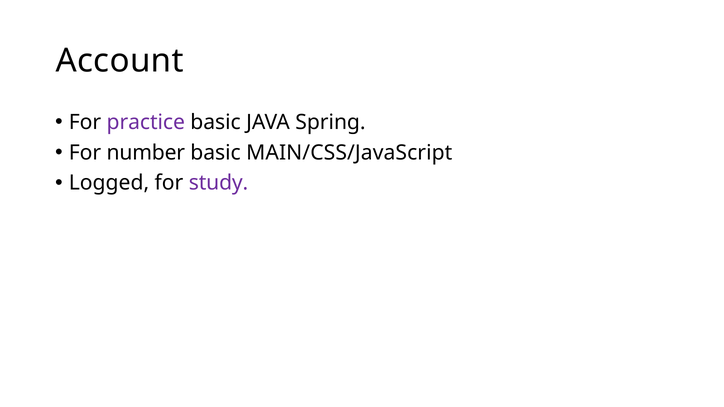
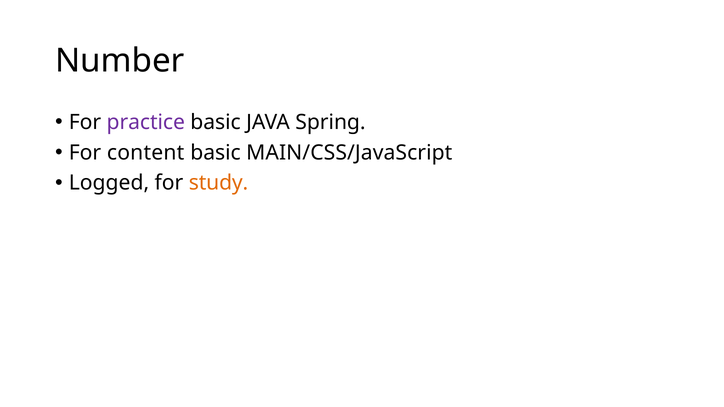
Account: Account -> Number (120, 61)
number: number -> content (146, 153)
study colour: purple -> orange (219, 183)
